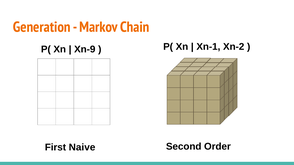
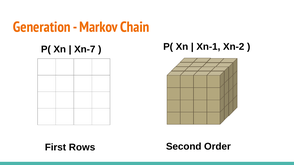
Xn-9: Xn-9 -> Xn-7 (85, 49)
Naive: Naive -> Rows (82, 148)
